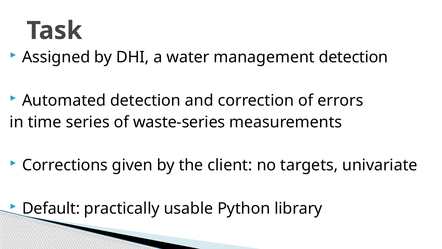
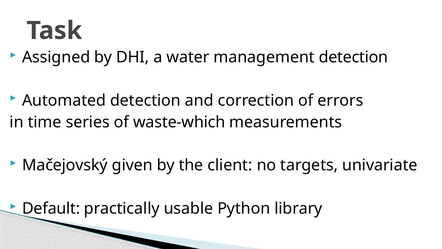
waste-series: waste-series -> waste-which (179, 122)
Corrections: Corrections -> Mačejovský (65, 165)
